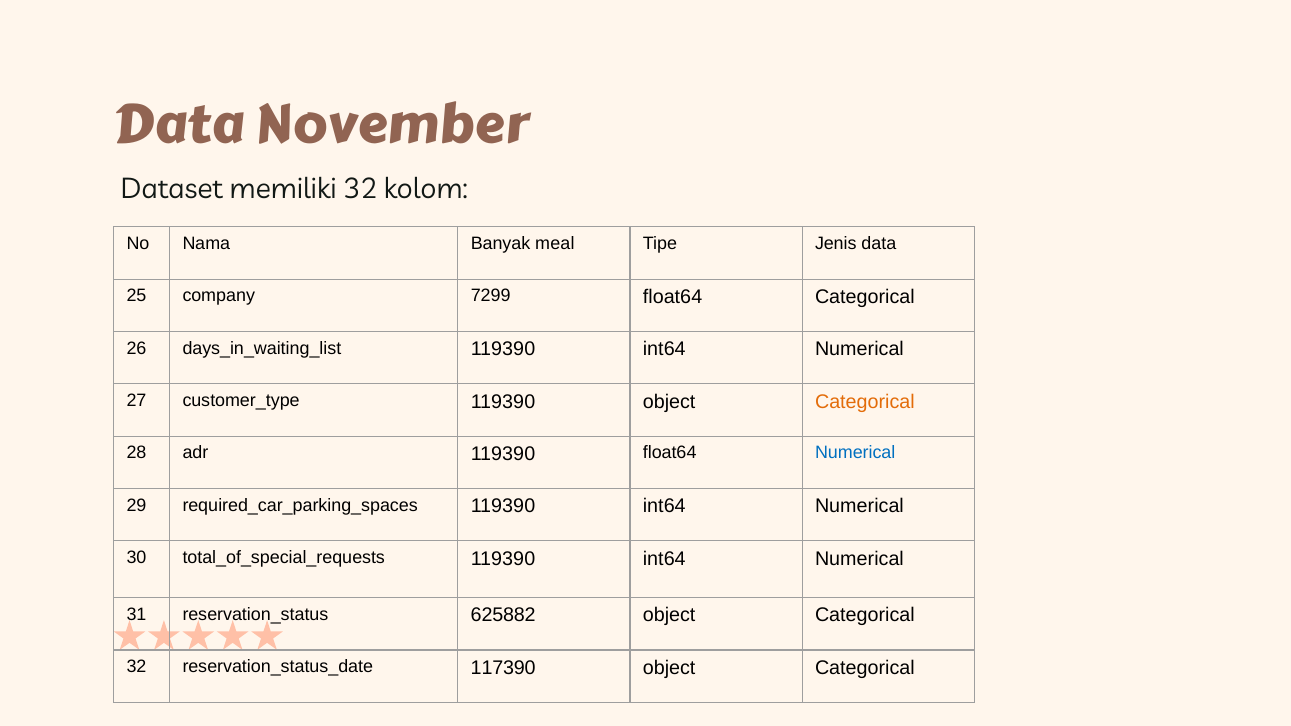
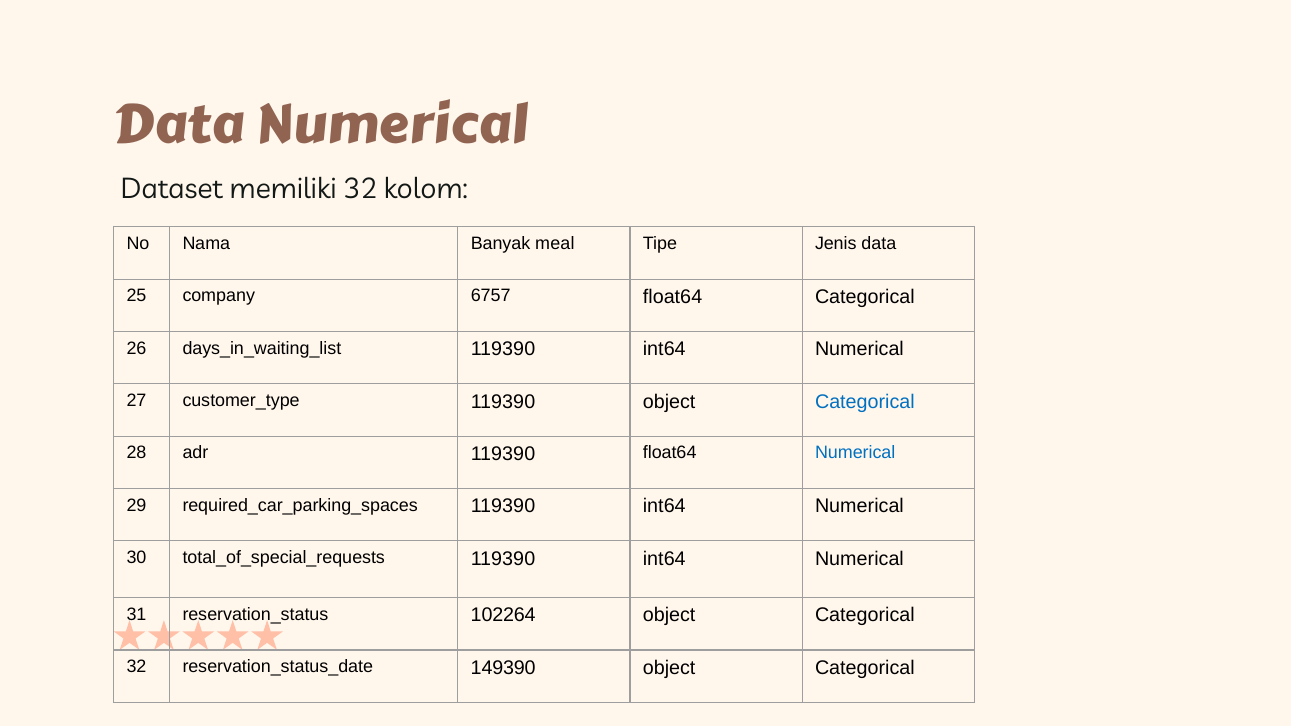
Data November: November -> Numerical (392, 125)
7299: 7299 -> 6757 (491, 296)
Categorical colour: orange -> blue (865, 402)
625882: 625882 -> 102264 (503, 616)
117390: 117390 -> 149390 (503, 668)
